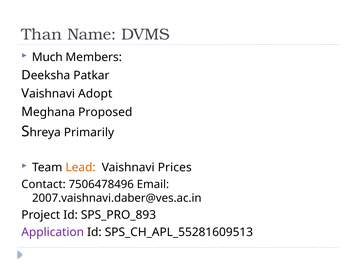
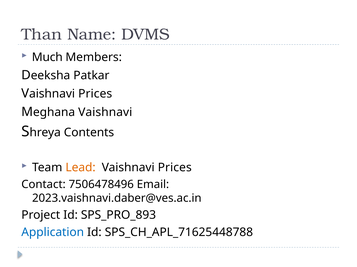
Adopt: Adopt -> Prices (95, 94)
Meghana Proposed: Proposed -> Vaishnavi (105, 112)
Primarily: Primarily -> Contents (89, 133)
2007.vaishnavi.daber@ves.ac.in: 2007.vaishnavi.daber@ves.ac.in -> 2023.vaishnavi.daber@ves.ac.in (117, 199)
Application colour: purple -> blue (53, 233)
SPS_CH_APL_55281609513: SPS_CH_APL_55281609513 -> SPS_CH_APL_71625448788 (179, 233)
